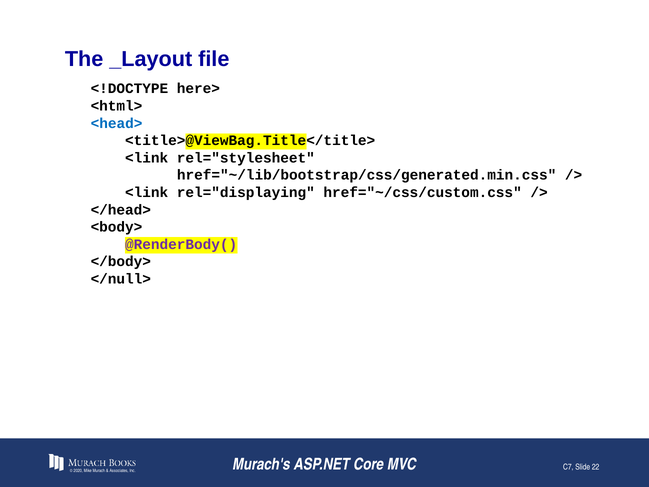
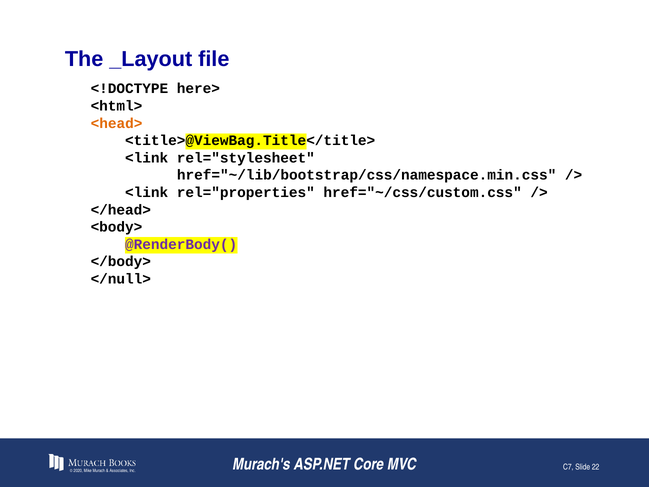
<head> colour: blue -> orange (117, 123)
href="~/lib/bootstrap/css/generated.min.css: href="~/lib/bootstrap/css/generated.min.css -> href="~/lib/bootstrap/css/namespace.min.css (367, 175)
rel="displaying: rel="displaying -> rel="properties (246, 192)
